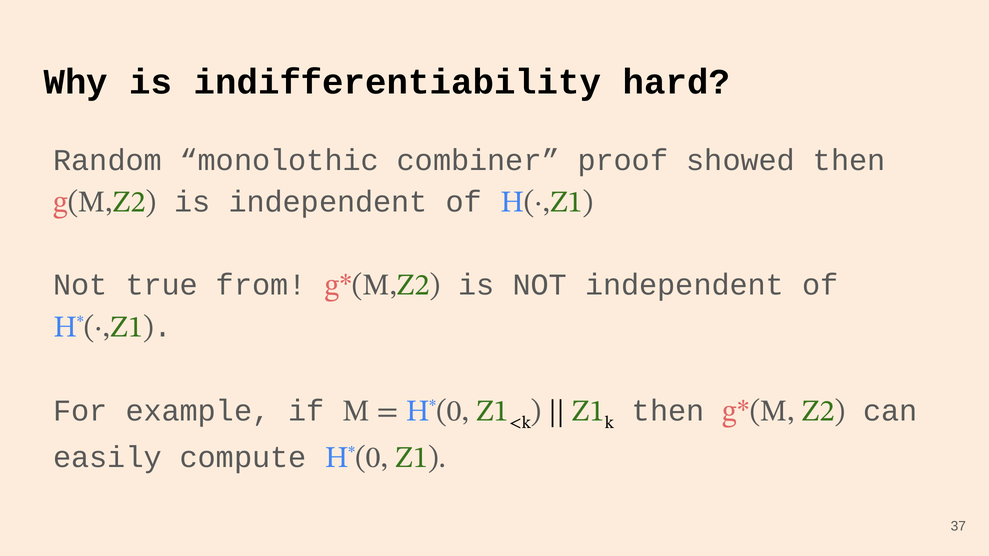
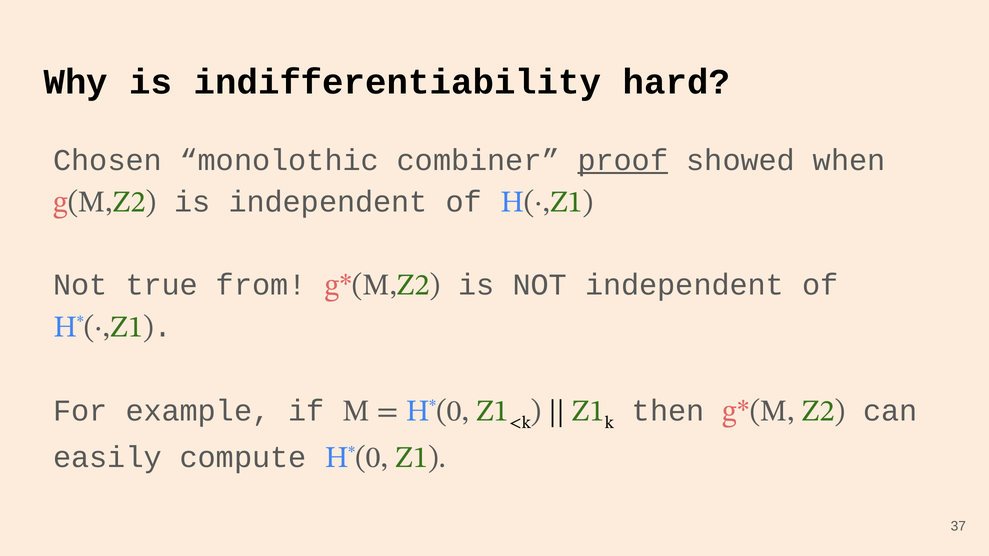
Random: Random -> Chosen (108, 160)
proof underline: none -> present (623, 160)
showed then: then -> when (849, 160)
